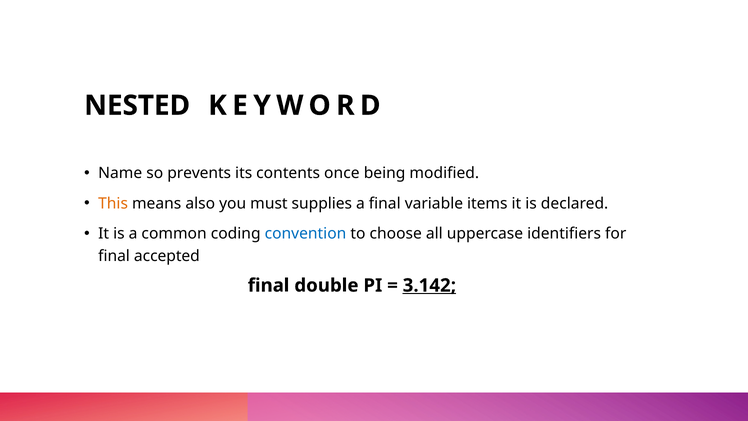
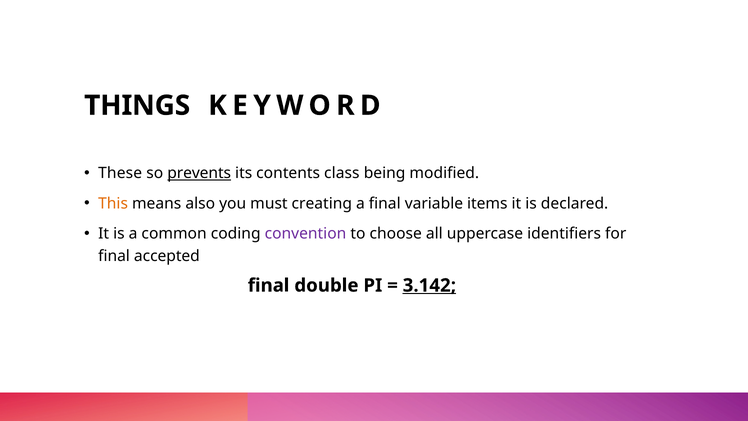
NESTED: NESTED -> THINGS (137, 105)
Name: Name -> These (120, 173)
prevents underline: none -> present (199, 173)
once: once -> class (342, 173)
supplies: supplies -> creating (322, 203)
convention colour: blue -> purple (305, 234)
